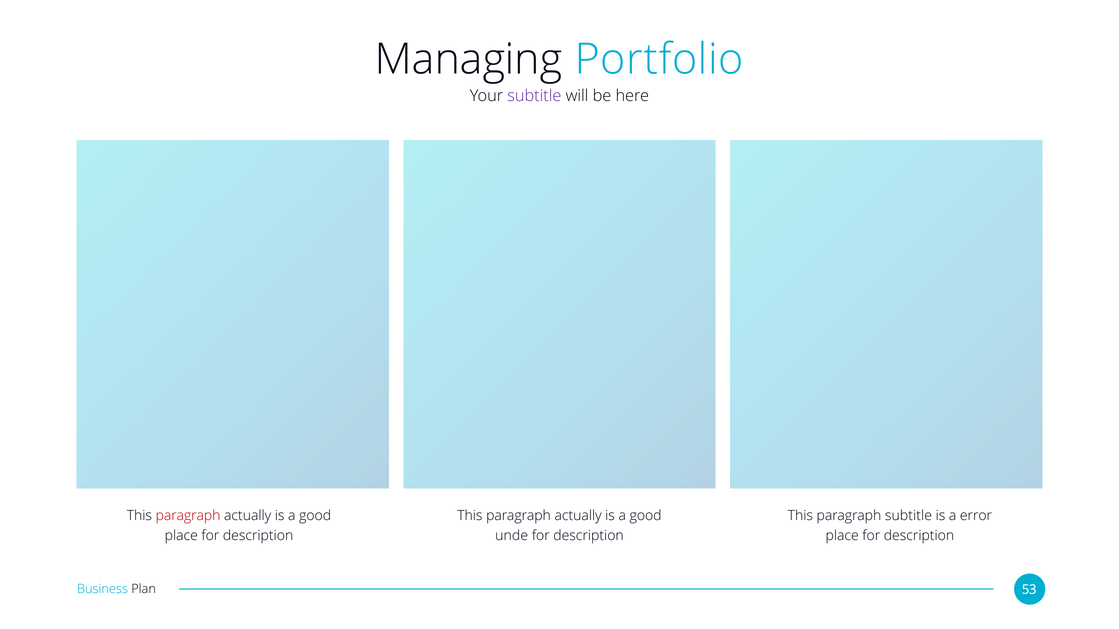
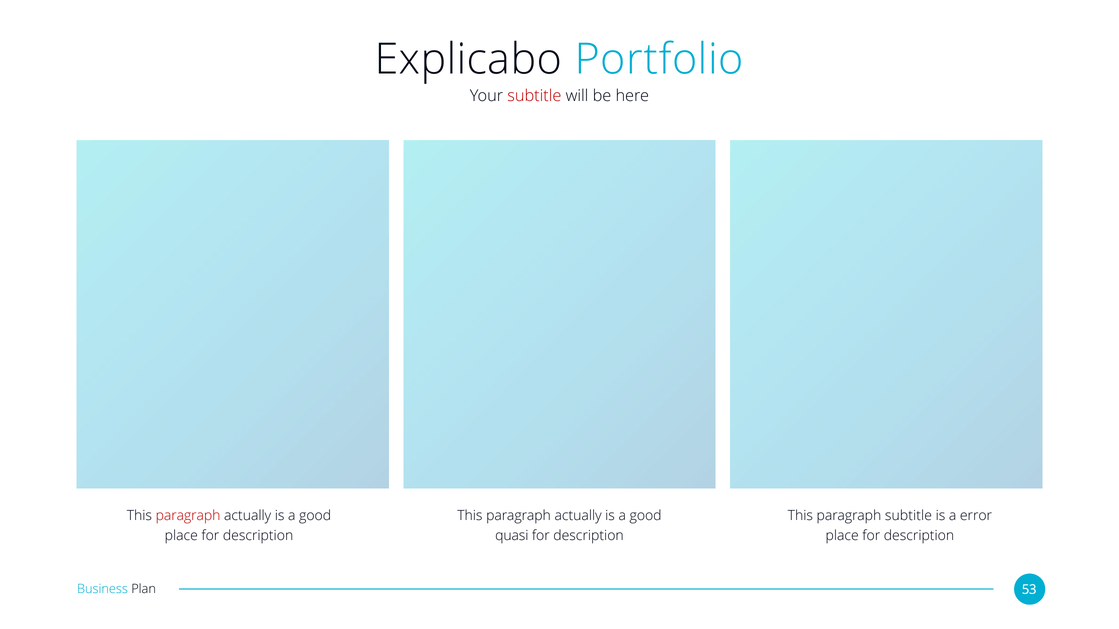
Managing: Managing -> Explicabo (468, 59)
subtitle colour: purple -> red (534, 96)
unde: unde -> quasi (512, 536)
